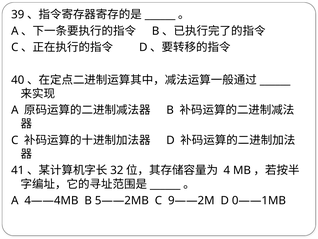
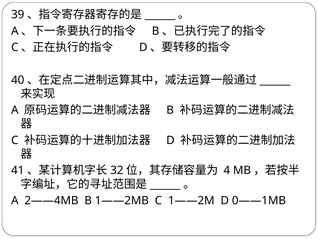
4——4MB: 4——4MB -> 2——4MB (51, 200)
5——2MB: 5——2MB -> 1——2MB (122, 200)
9——2M: 9——2M -> 1——2M (191, 200)
